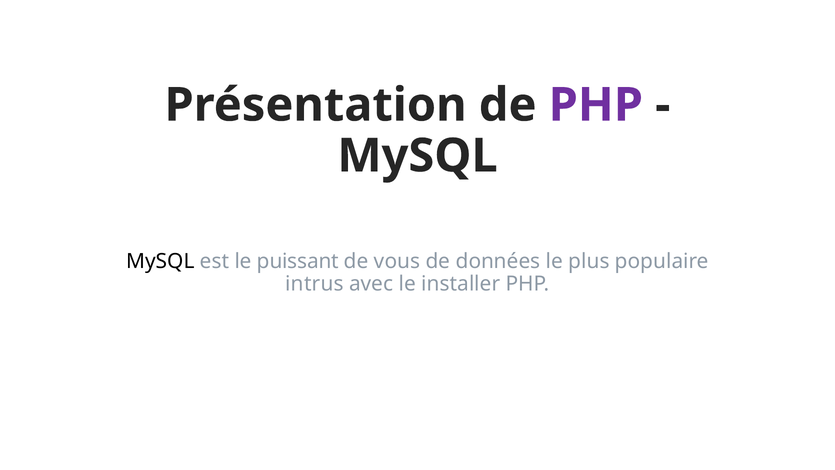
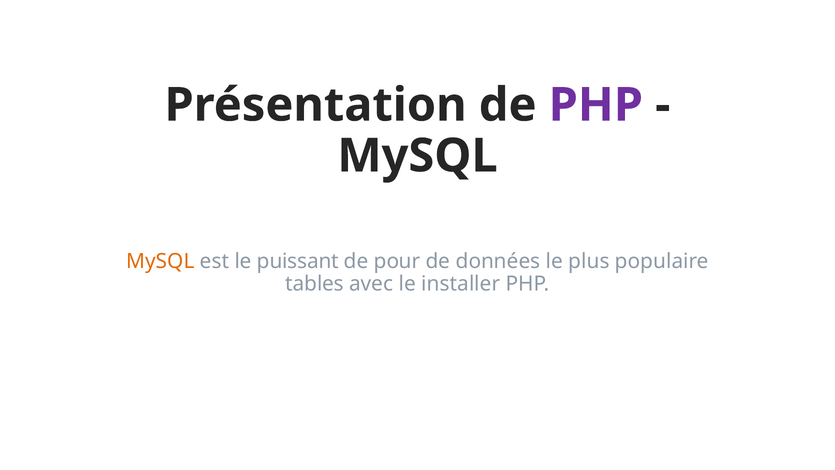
MySQL colour: black -> orange (160, 261)
vous: vous -> pour (397, 261)
intrus: intrus -> tables (315, 284)
